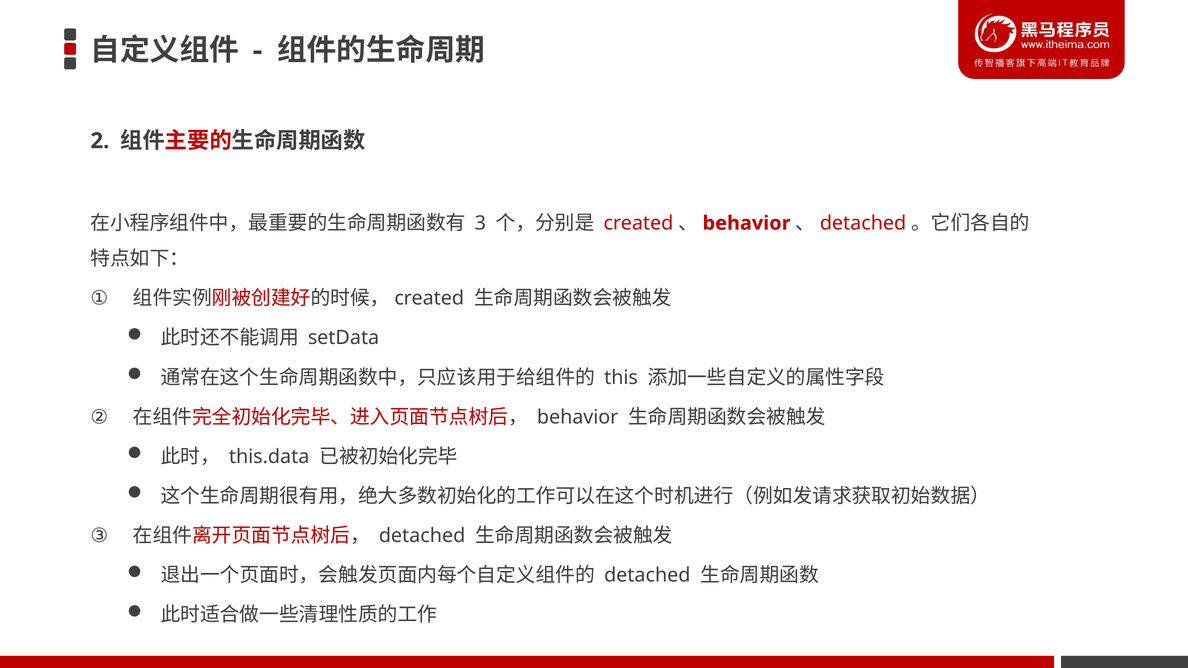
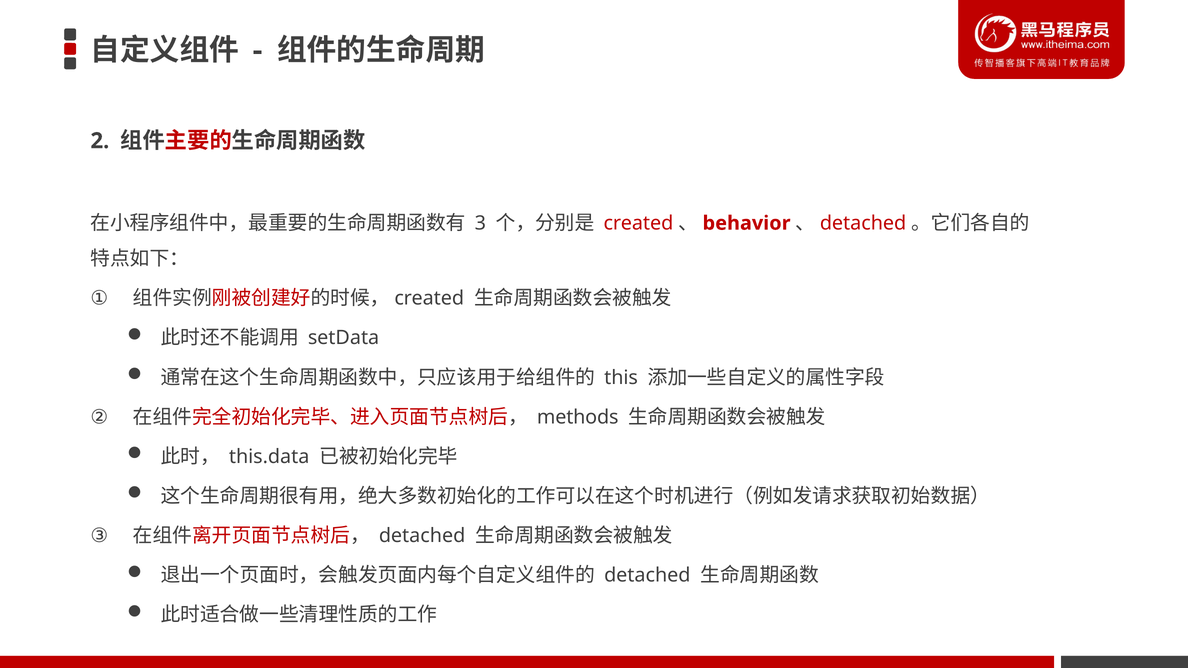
behavior: behavior -> methods (578, 417)
